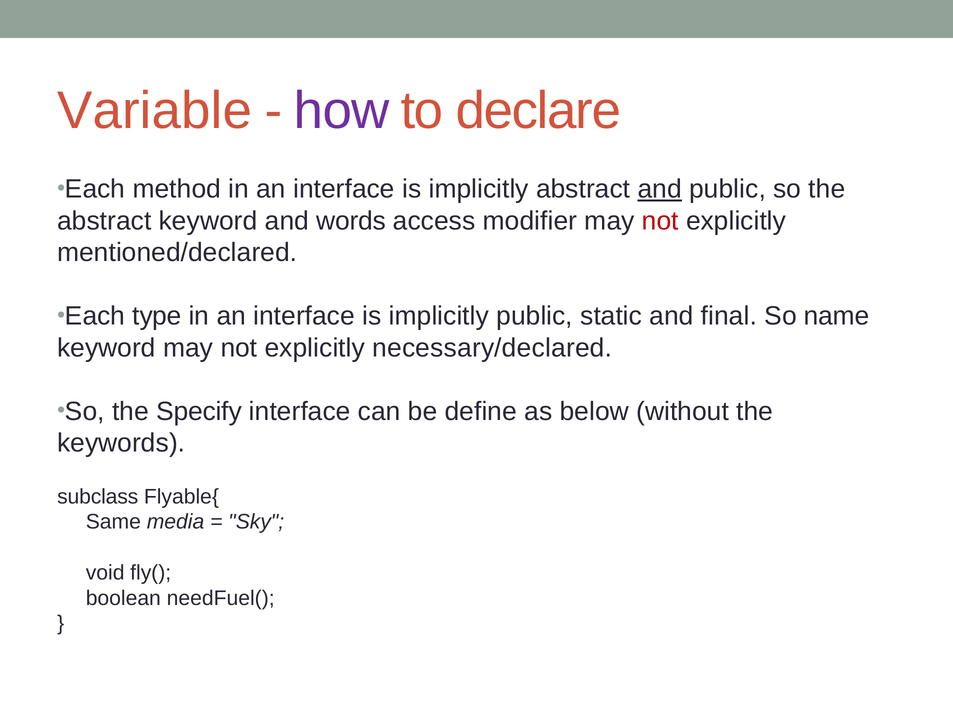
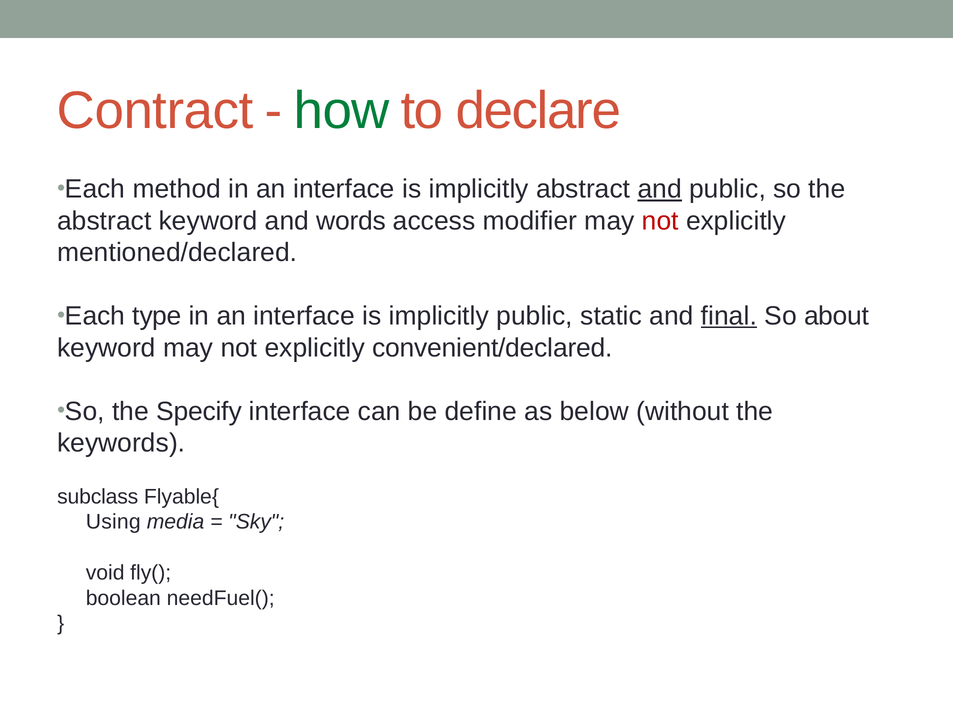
Variable: Variable -> Contract (155, 111)
how colour: purple -> green (342, 111)
final underline: none -> present (729, 316)
name: name -> about (837, 316)
necessary/declared: necessary/declared -> convenient/declared (492, 348)
Same: Same -> Using (113, 523)
